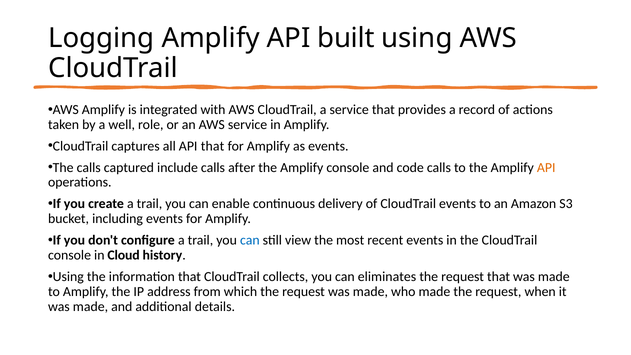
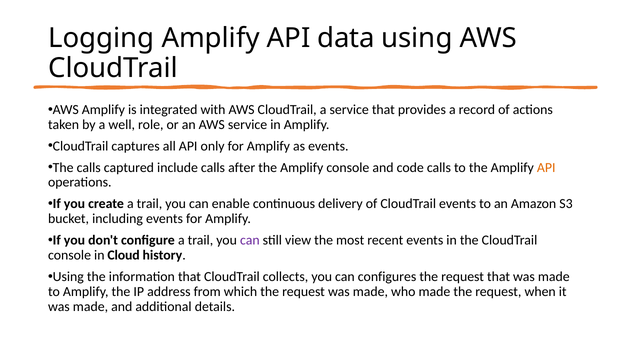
built: built -> data (346, 38)
API that: that -> only (213, 146)
can colour: blue -> purple (250, 240)
eliminates: eliminates -> configures (387, 277)
